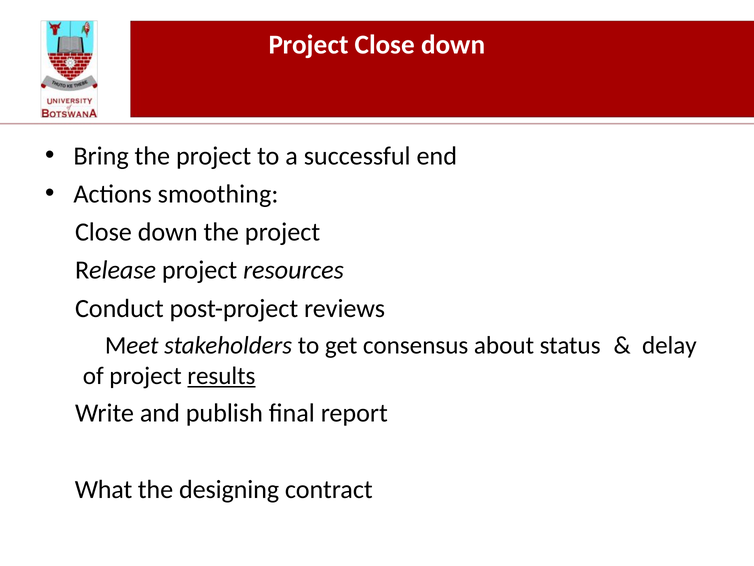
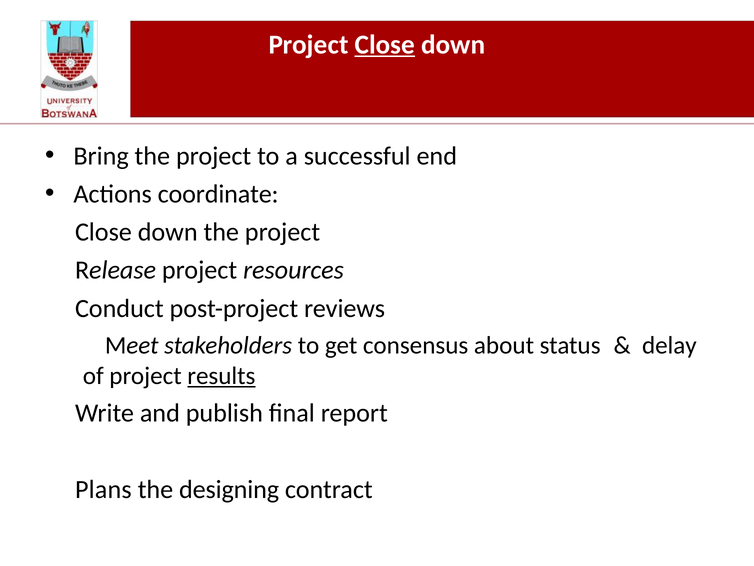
Close underline: none -> present (385, 45)
smoothing: smoothing -> coordinate (218, 194)
What: What -> Plans (103, 489)
